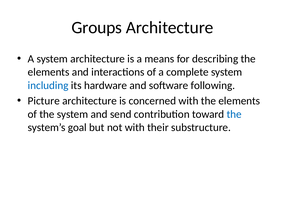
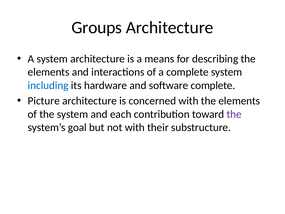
software following: following -> complete (213, 85)
send: send -> each (121, 114)
the colour: blue -> purple (234, 114)
